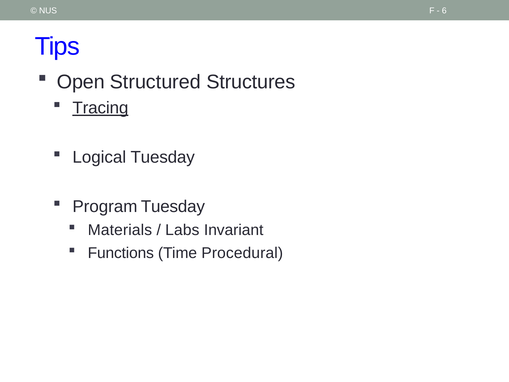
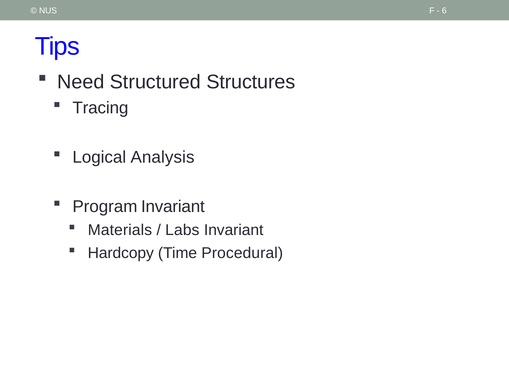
Open: Open -> Need (81, 82)
Tracing underline: present -> none (100, 108)
Logical Tuesday: Tuesday -> Analysis (163, 157)
Program Tuesday: Tuesday -> Invariant (173, 206)
Functions: Functions -> Hardcopy (121, 253)
